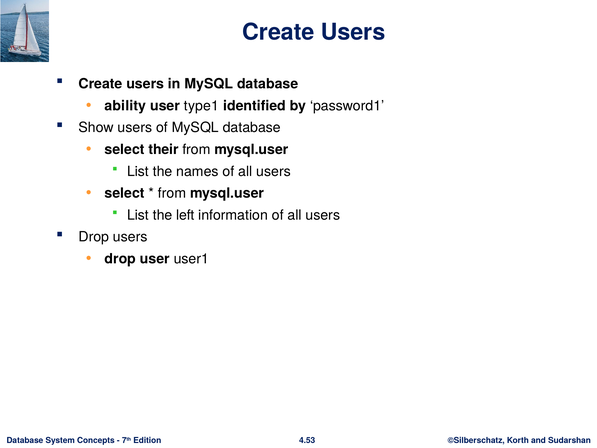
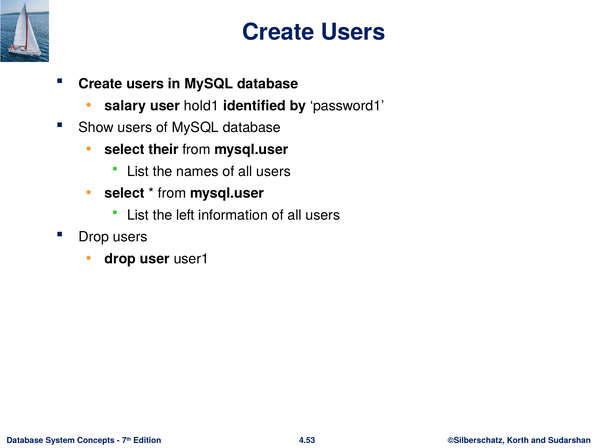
ability: ability -> salary (125, 106)
type1: type1 -> hold1 (201, 106)
